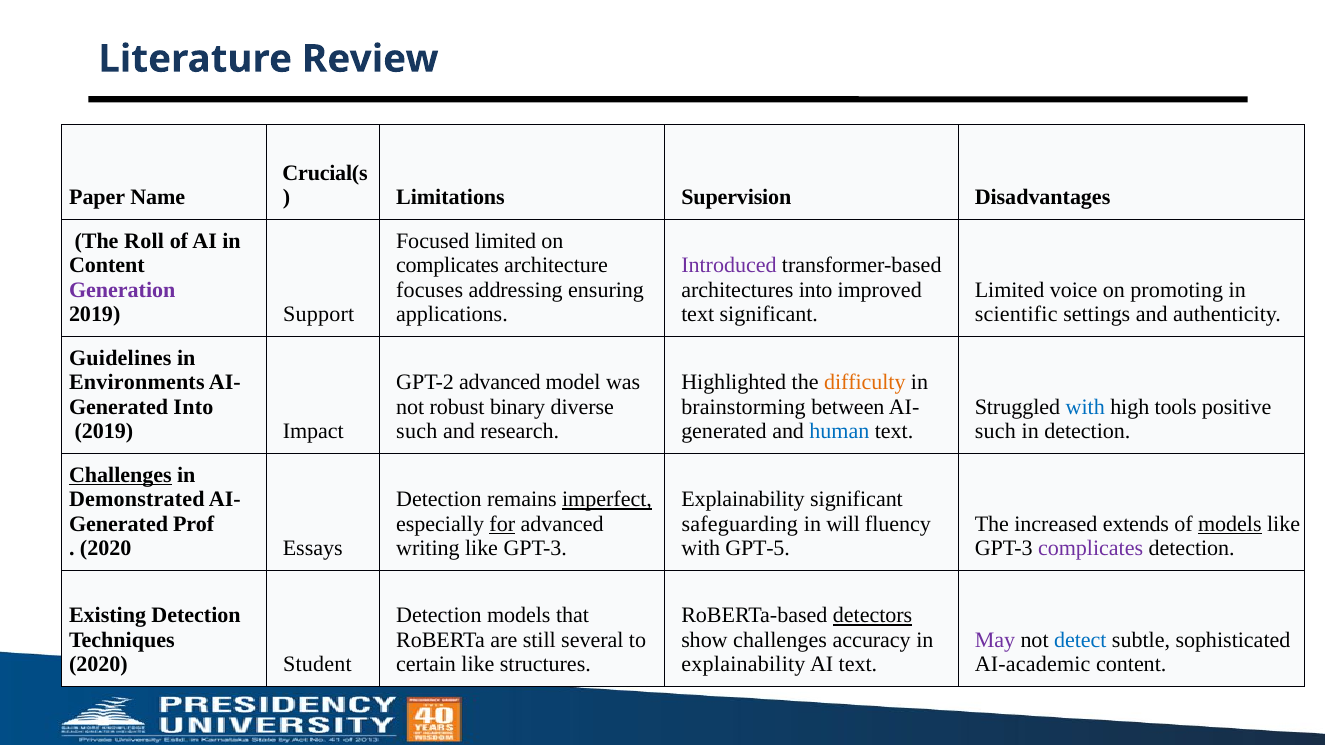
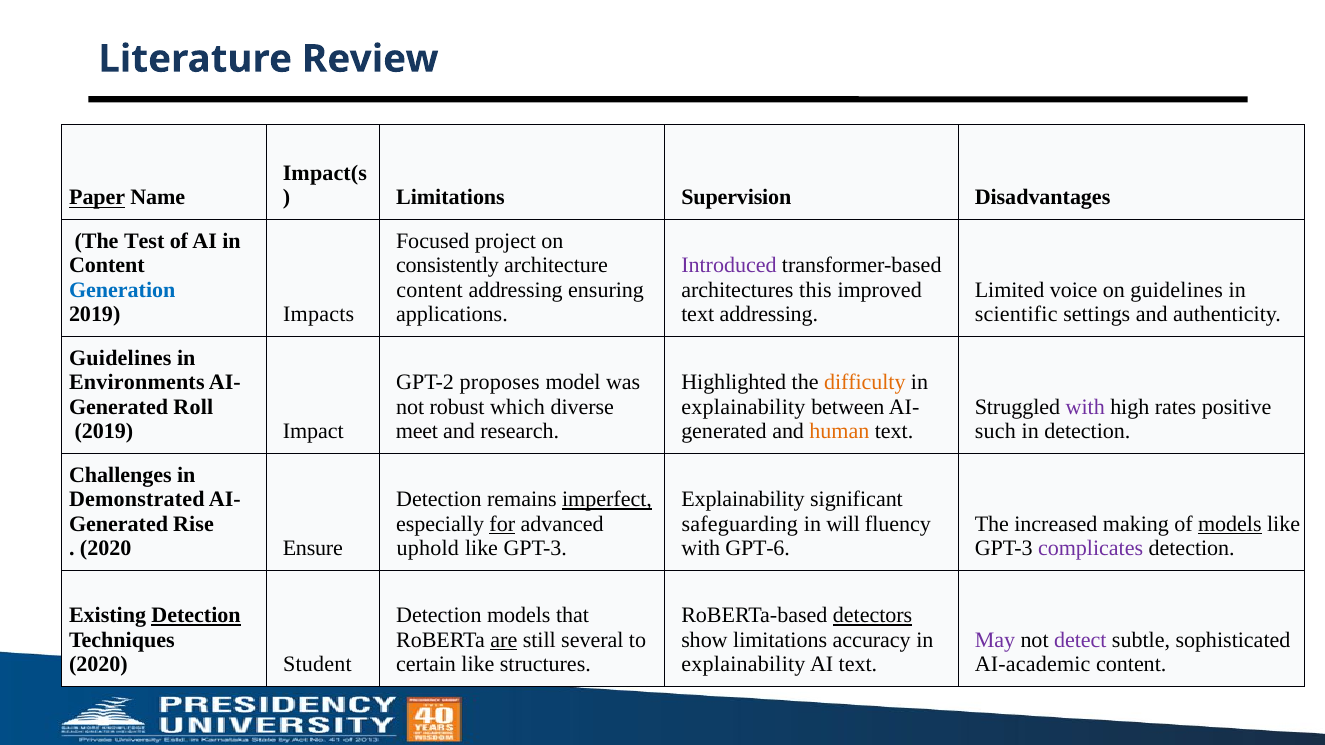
Crucial(s: Crucial(s -> Impact(s (325, 173)
Paper underline: none -> present (97, 198)
Roll: Roll -> Test (144, 241)
Focused limited: limited -> project (505, 241)
complicates: complicates -> consistently (448, 266)
Generation colour: purple -> blue (122, 290)
focuses: focuses -> content (430, 290)
architectures into: into -> this (815, 290)
on promoting: promoting -> guidelines (1177, 290)
Support: Support -> Impacts (319, 315)
text significant: significant -> addressing (769, 315)
GPT-2 advanced: advanced -> proposes (500, 383)
Into: Into -> Roll (193, 407)
binary: binary -> which (517, 407)
brainstorming: brainstorming -> explainability (743, 407)
with colour: blue -> purple (1085, 407)
tools: tools -> rates (1176, 407)
such: such -> meet (417, 432)
human colour: blue -> orange (839, 432)
Challenges underline: present -> none (120, 475)
Prof: Prof -> Rise (193, 524)
extends: extends -> making (1136, 524)
Essays: Essays -> Ensure (313, 549)
writing: writing -> uphold (428, 549)
GPT-5: GPT-5 -> GPT-6 (758, 549)
Detection underline: none -> present (196, 616)
are underline: none -> present (504, 640)
show challenges: challenges -> limitations (780, 640)
detect colour: blue -> purple (1080, 640)
